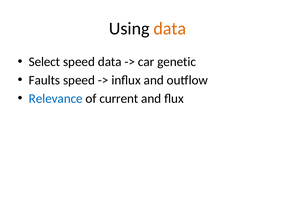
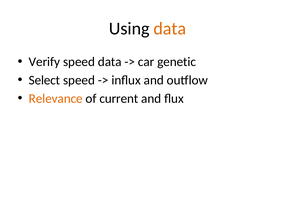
Select: Select -> Verify (44, 62)
Faults: Faults -> Select (44, 80)
Relevance colour: blue -> orange (56, 99)
